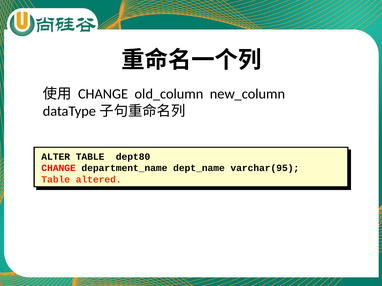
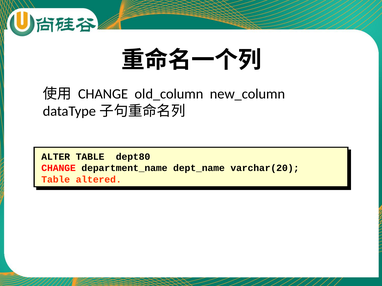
varchar(95: varchar(95 -> varchar(20 (265, 168)
